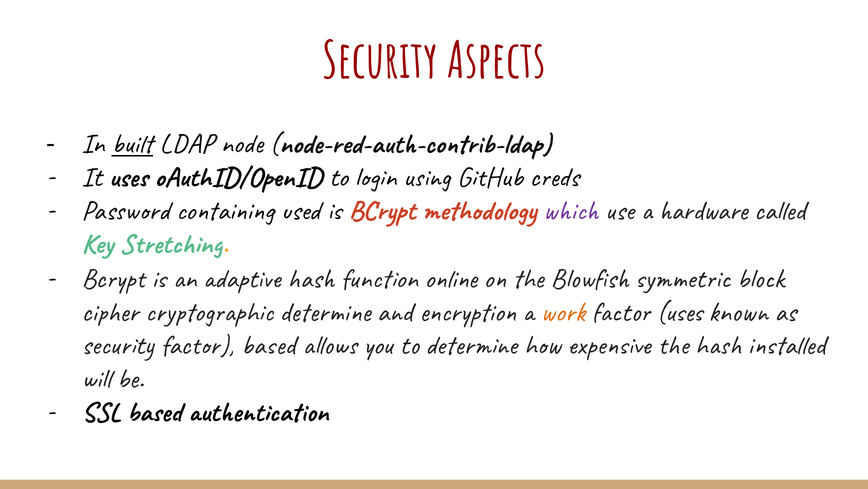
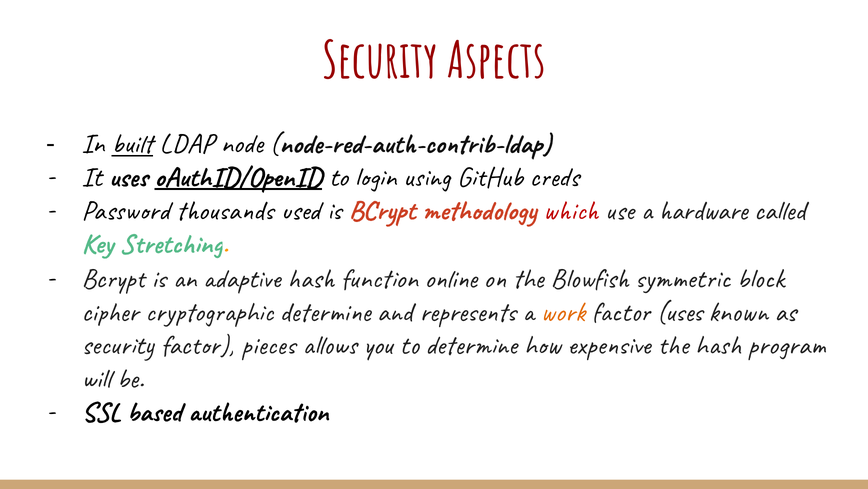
oAuthID/OpenID underline: none -> present (238, 177)
containing: containing -> thousands (225, 210)
which colour: purple -> red (571, 210)
encryption: encryption -> represents (468, 312)
factor based: based -> pieces (268, 345)
installed: installed -> program (787, 345)
